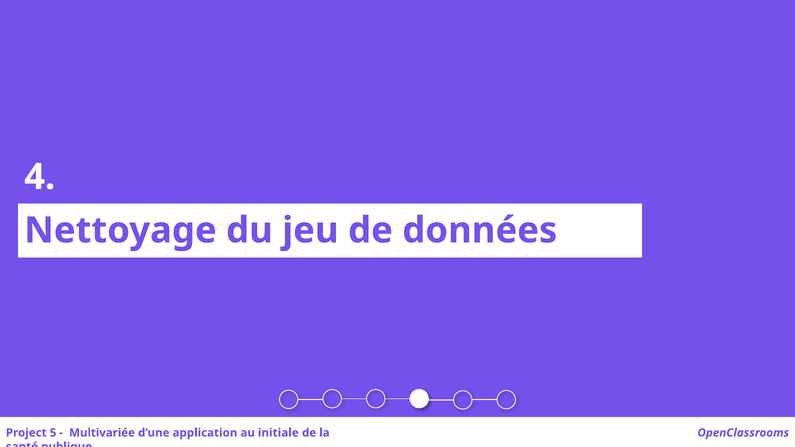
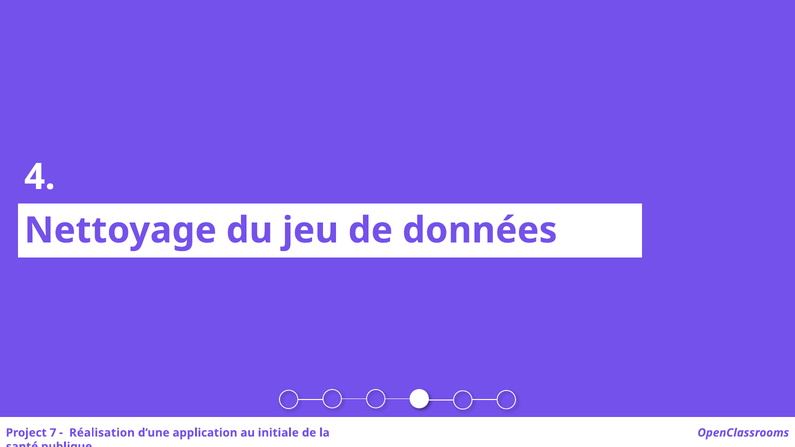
5: 5 -> 7 (53, 433)
Multivariée: Multivariée -> Réalisation (102, 433)
